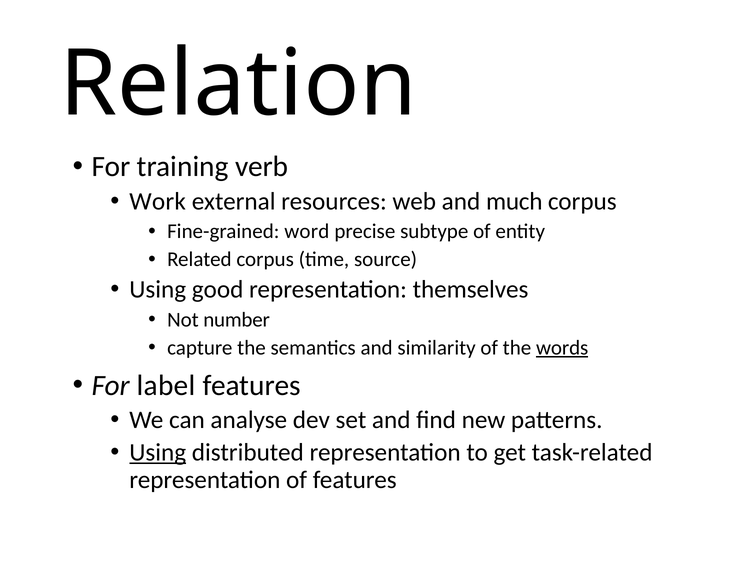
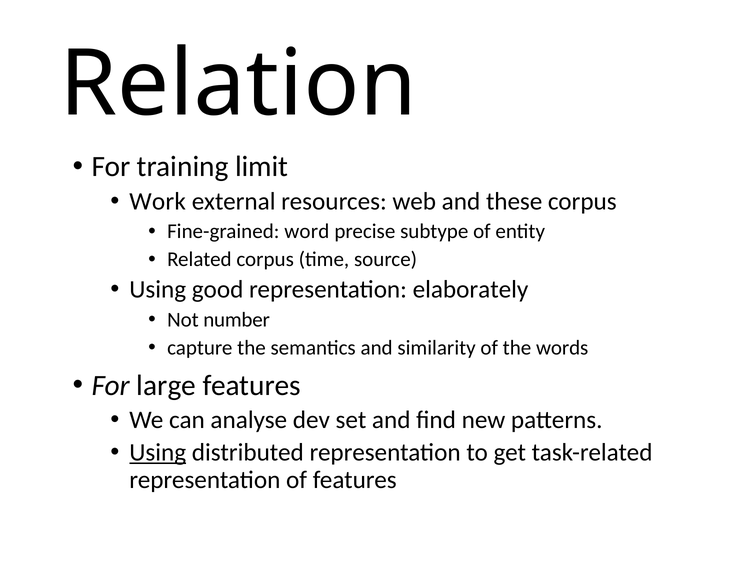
verb: verb -> limit (262, 167)
much: much -> these (514, 201)
themselves: themselves -> elaborately (471, 290)
words underline: present -> none (562, 348)
label: label -> large (166, 385)
